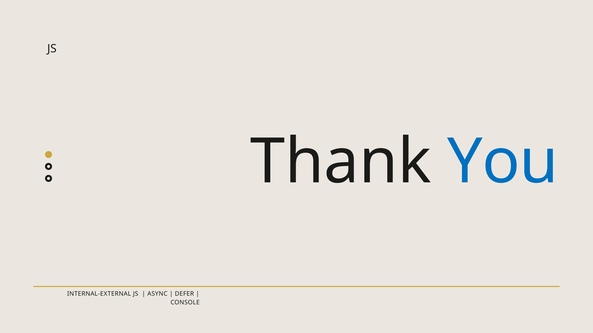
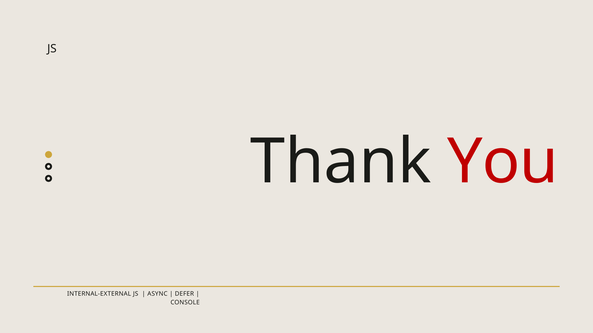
You colour: blue -> red (503, 162)
